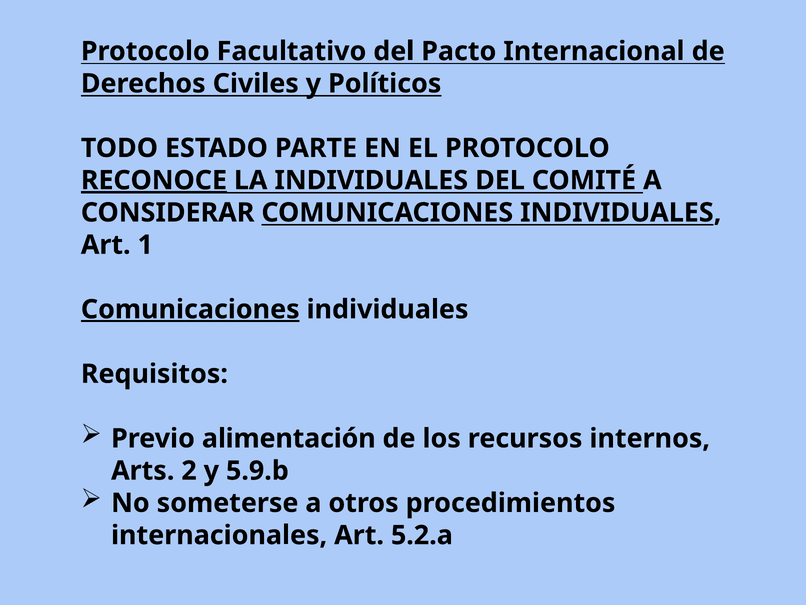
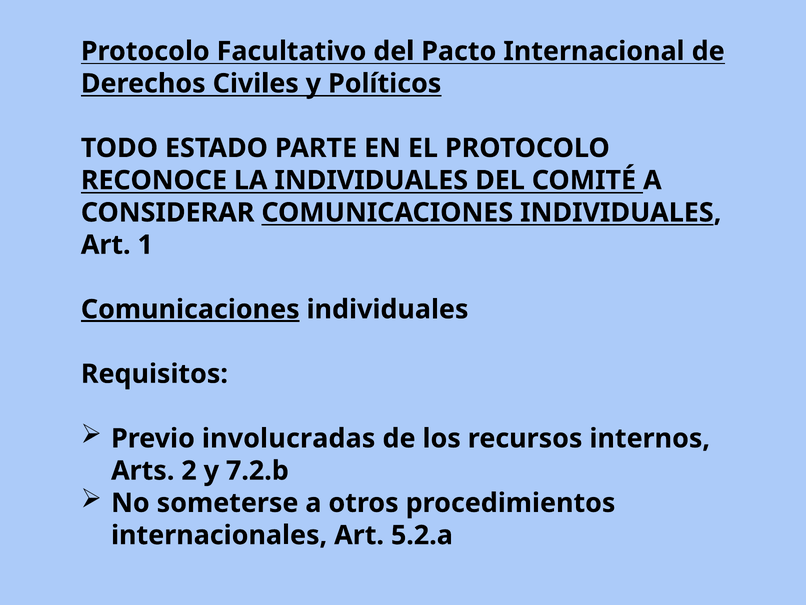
RECONOCE underline: present -> none (154, 180)
alimentación: alimentación -> involucradas (289, 438)
5.9.b: 5.9.b -> 7.2.b (257, 470)
